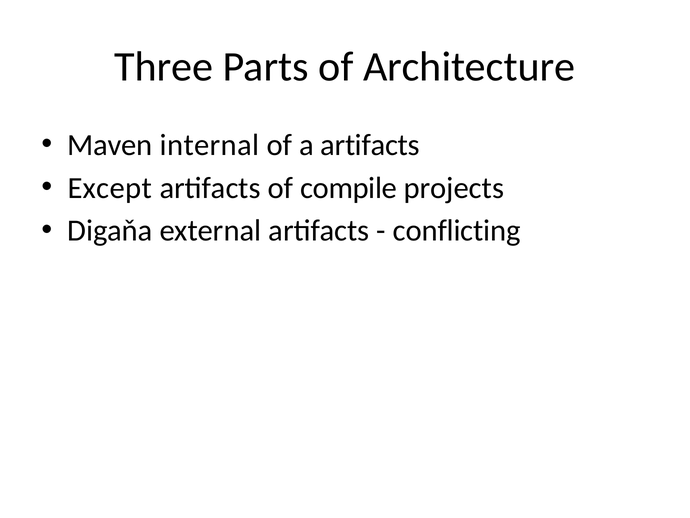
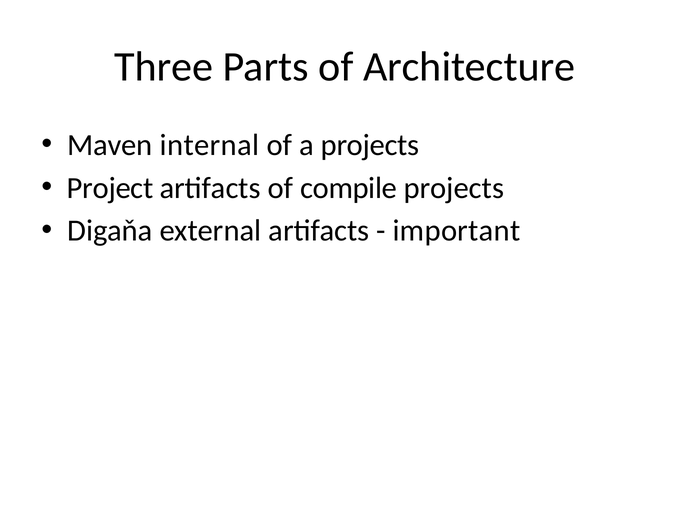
a artifacts: artifacts -> projects (370, 145)
Except: Except -> Project (110, 188)
conflicting: conflicting -> important (457, 231)
